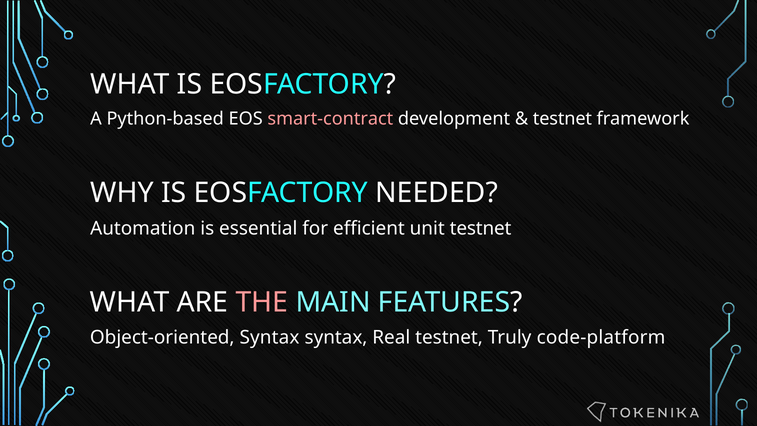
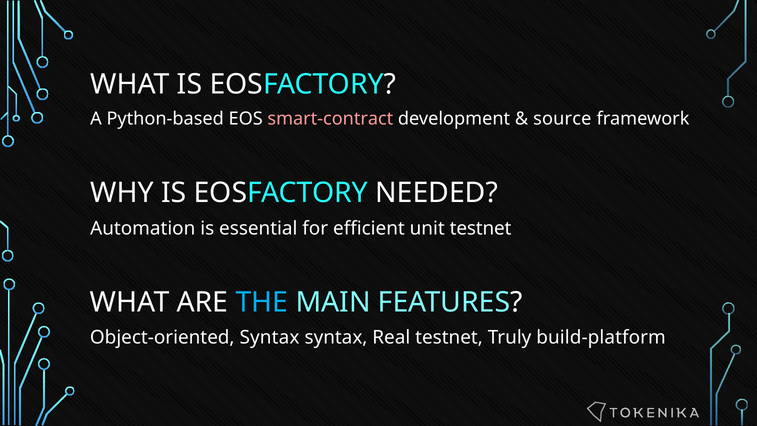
testnet: testnet -> source (562, 119)
THE colour: pink -> light blue (262, 302)
code-platform: code-platform -> build-platform (601, 338)
